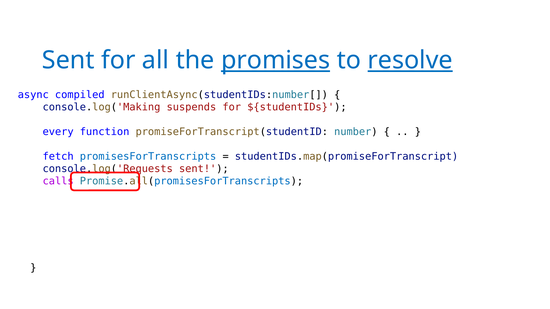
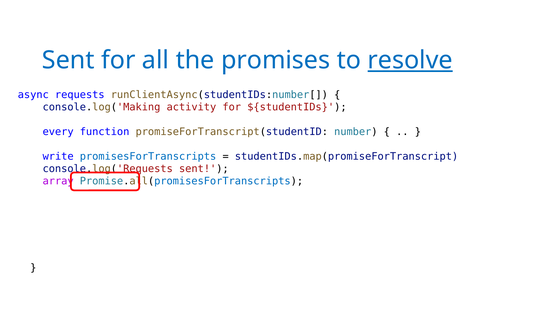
promises underline: present -> none (276, 60)
compiled: compiled -> requests (80, 95)
suspends: suspends -> activity (191, 107)
fetch: fetch -> write (58, 157)
calls: calls -> array (58, 181)
